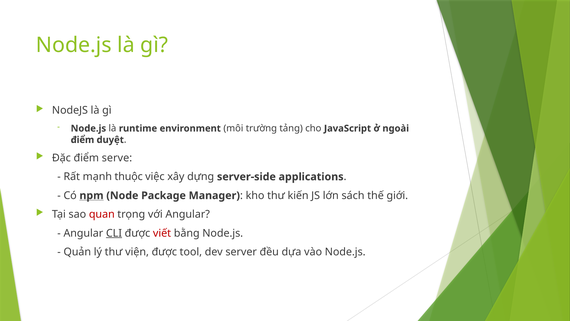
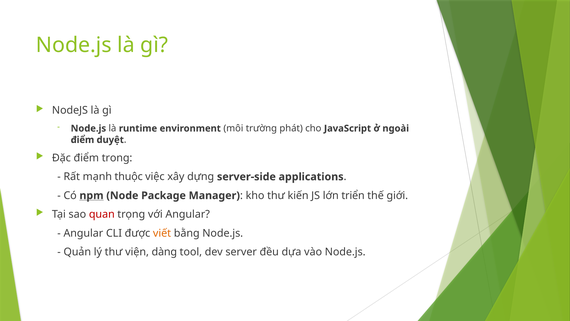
tảng: tảng -> phát (291, 128)
serve: serve -> trong (117, 158)
sách: sách -> triển (353, 195)
CLI underline: present -> none (114, 233)
viết colour: red -> orange (162, 233)
viện được: được -> dàng (164, 252)
